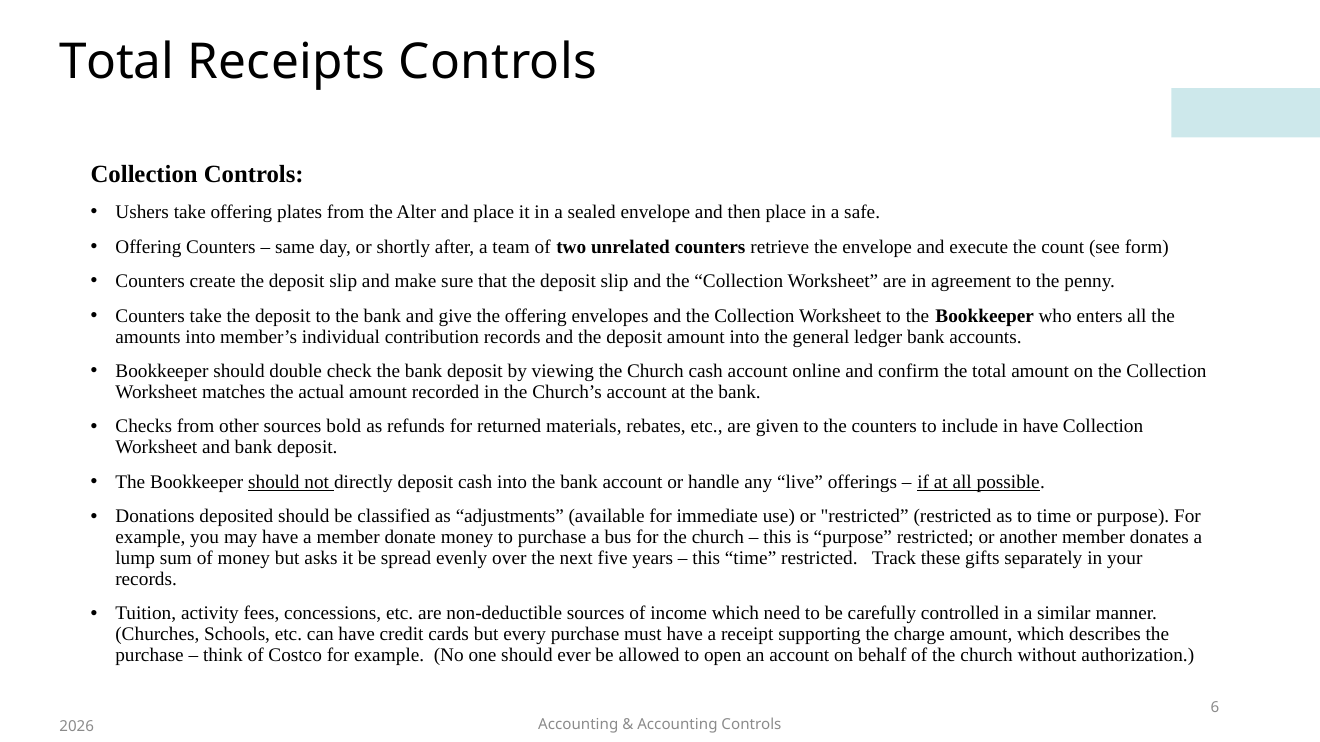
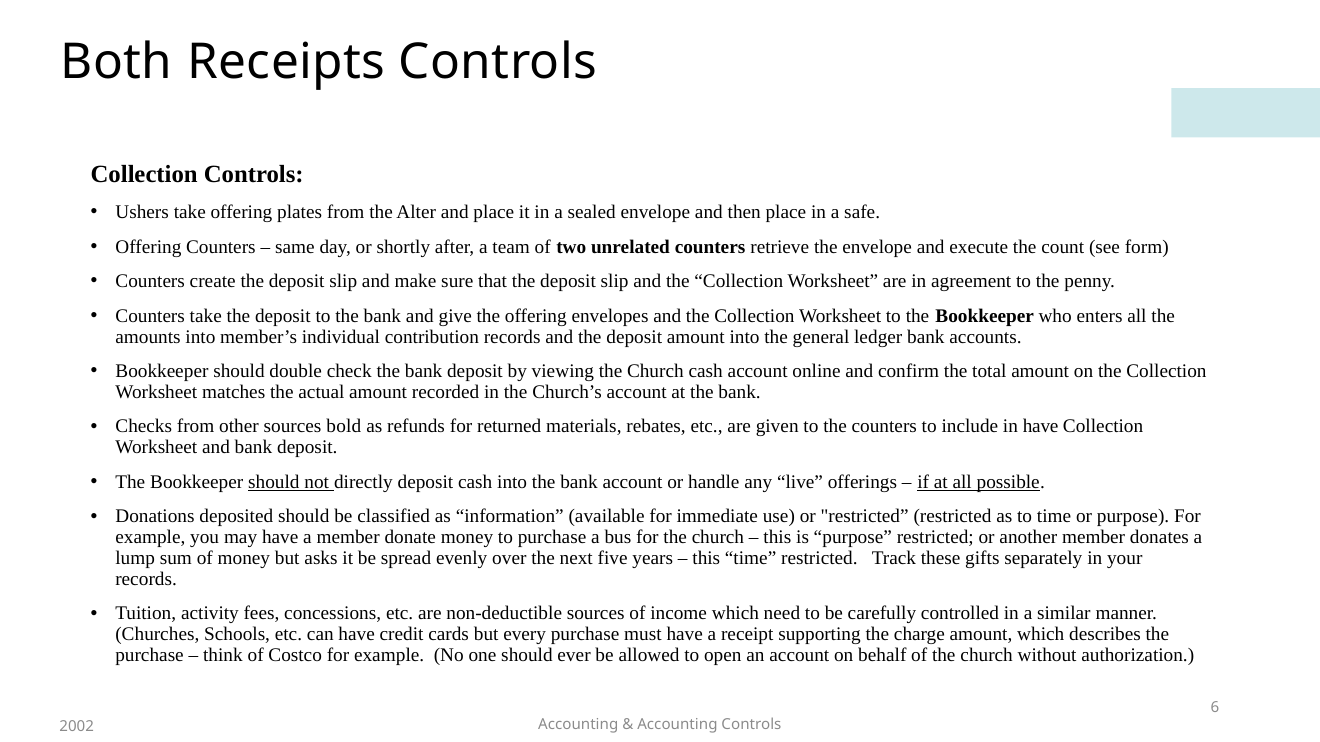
Total: Total -> Both (116, 62)
adjustments: adjustments -> information (510, 517)
2026: 2026 -> 2002 (77, 727)
